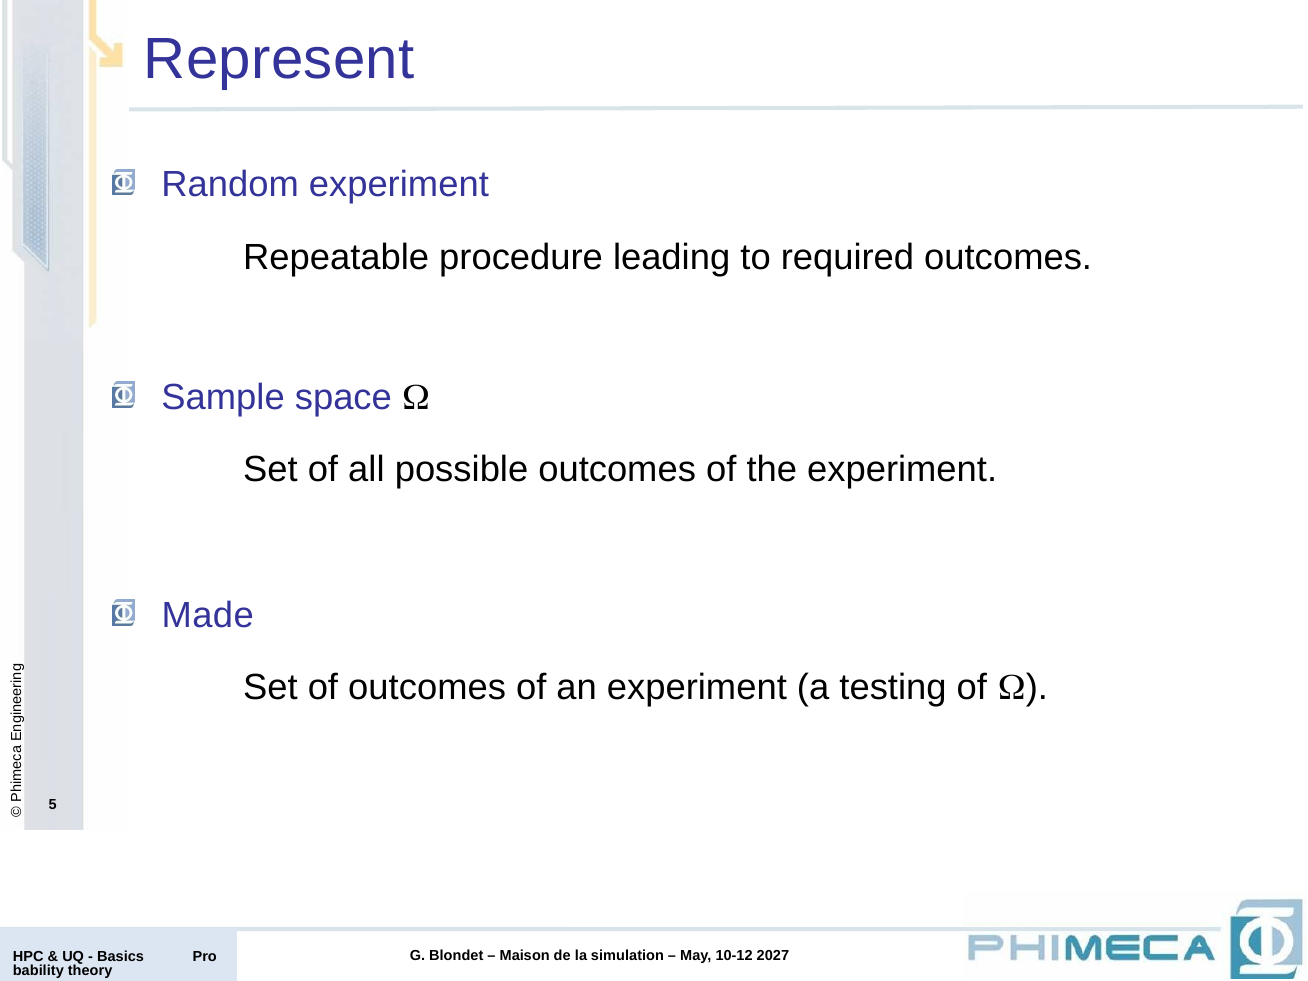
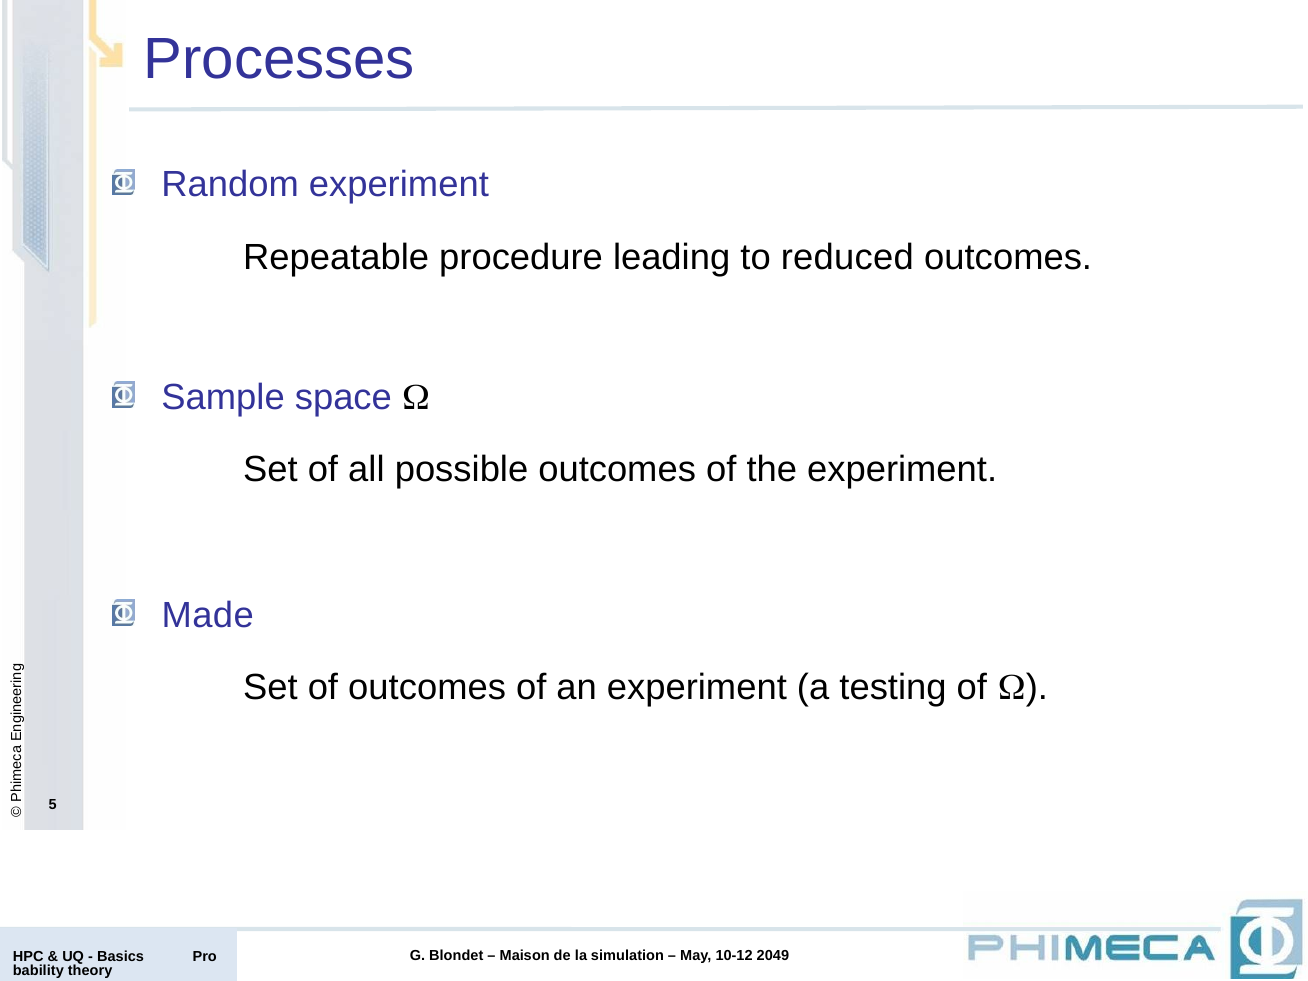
Represent: Represent -> Processes (279, 59)
required: required -> reduced (847, 257)
2027: 2027 -> 2049 (773, 956)
